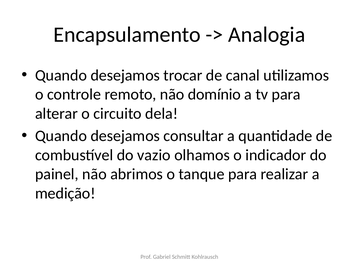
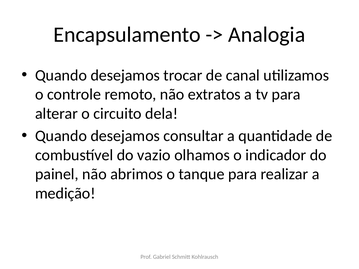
domínio: domínio -> extratos (214, 94)
